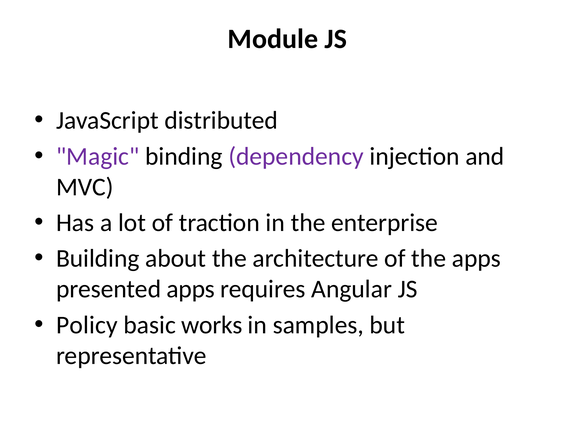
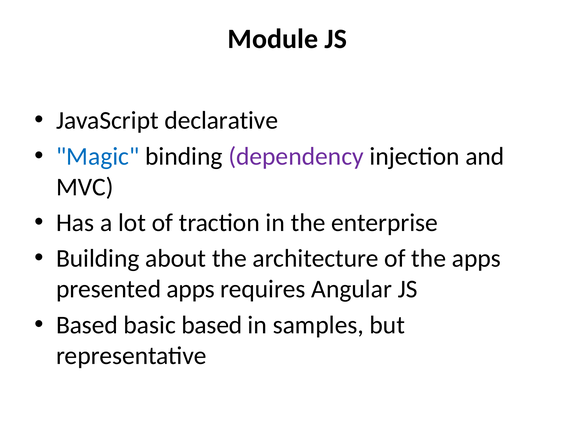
distributed: distributed -> declarative (221, 121)
Magic colour: purple -> blue (98, 156)
Policy: Policy -> Based (87, 325)
basic works: works -> based (212, 325)
